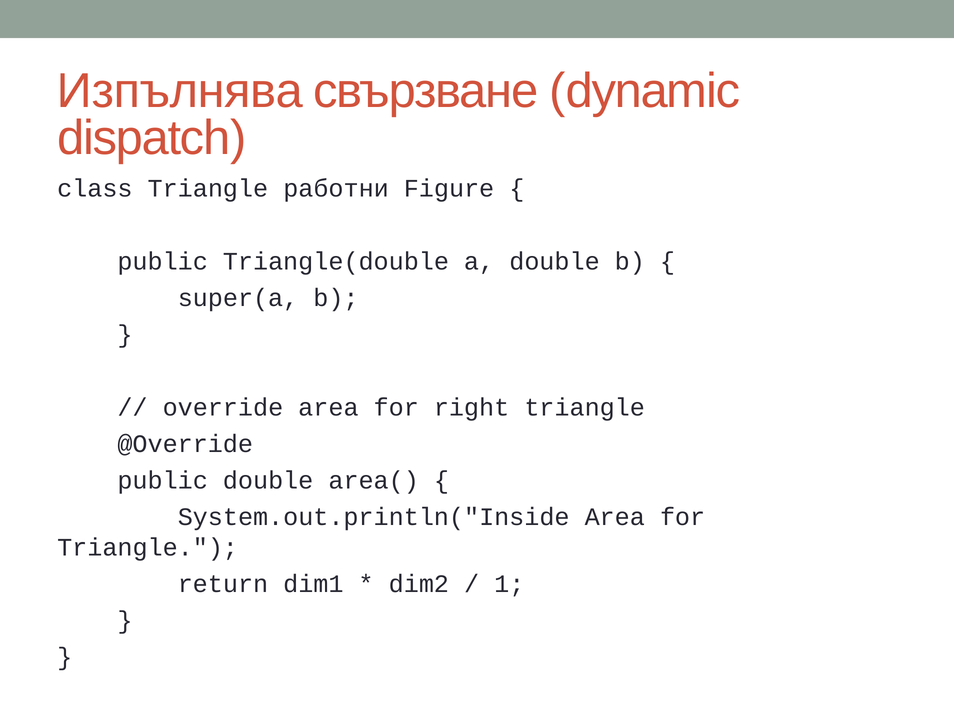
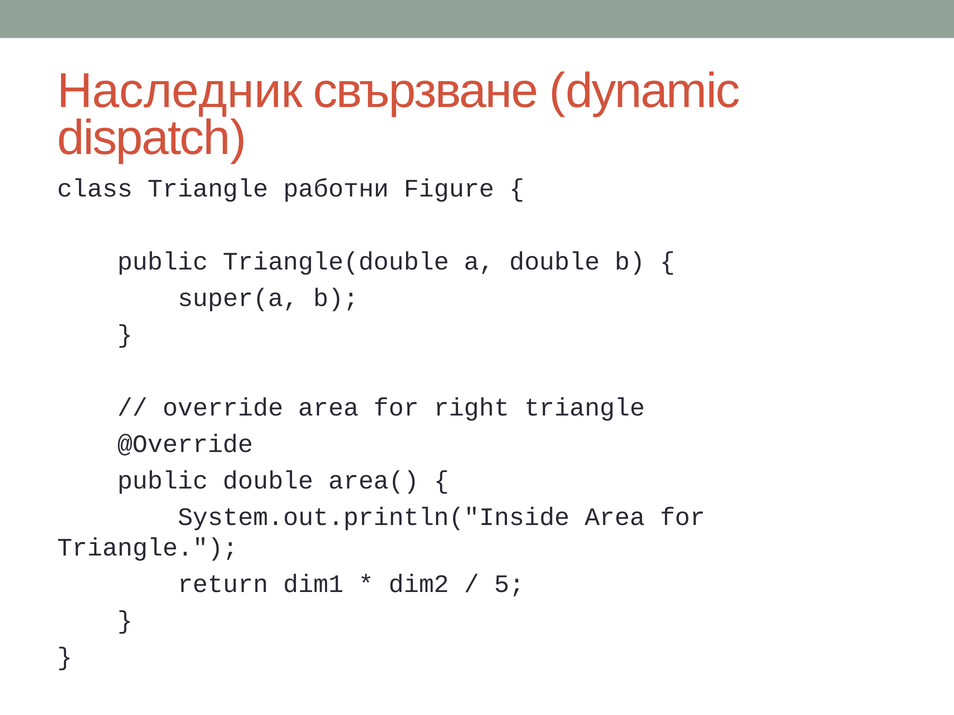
Изпълнява: Изпълнява -> Наследник (180, 91)
1: 1 -> 5 (509, 584)
